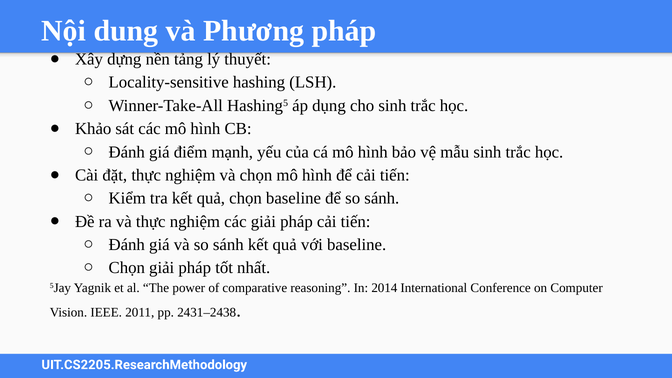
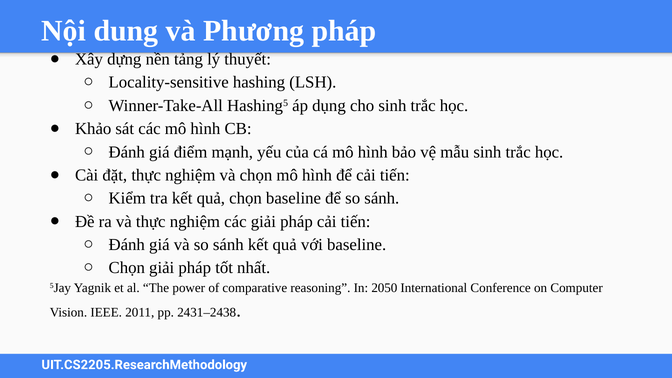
2014: 2014 -> 2050 (384, 288)
